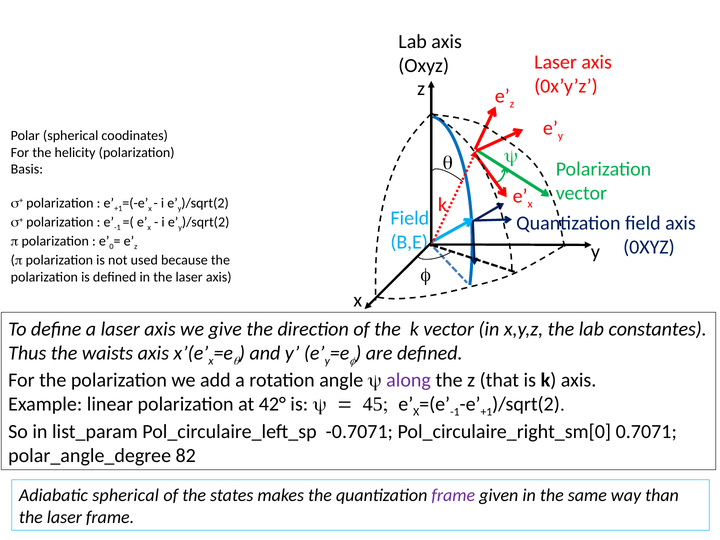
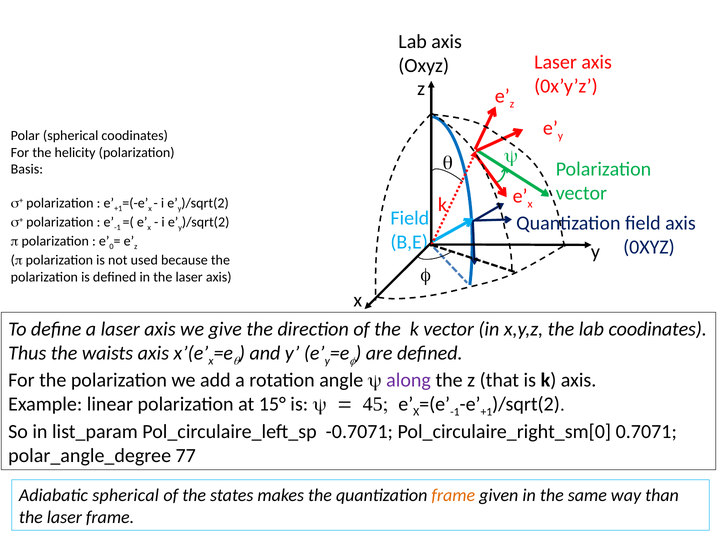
lab constantes: constantes -> coodinates (658, 329)
42°: 42° -> 15° (272, 404)
82: 82 -> 77 (186, 456)
frame colour: purple -> orange (453, 496)
